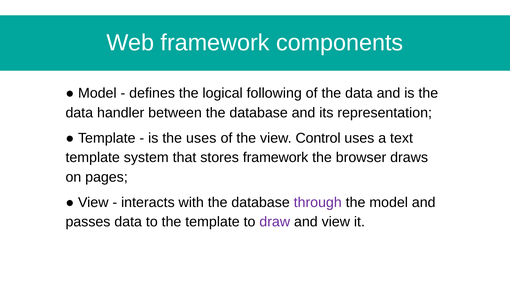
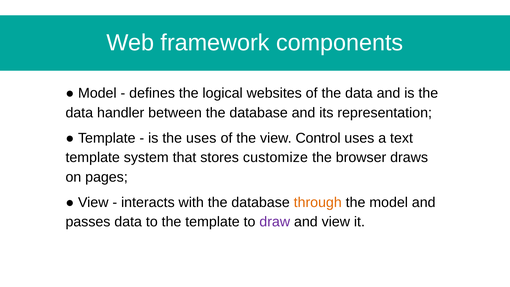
following: following -> websites (274, 93)
stores framework: framework -> customize (275, 157)
through colour: purple -> orange (318, 202)
